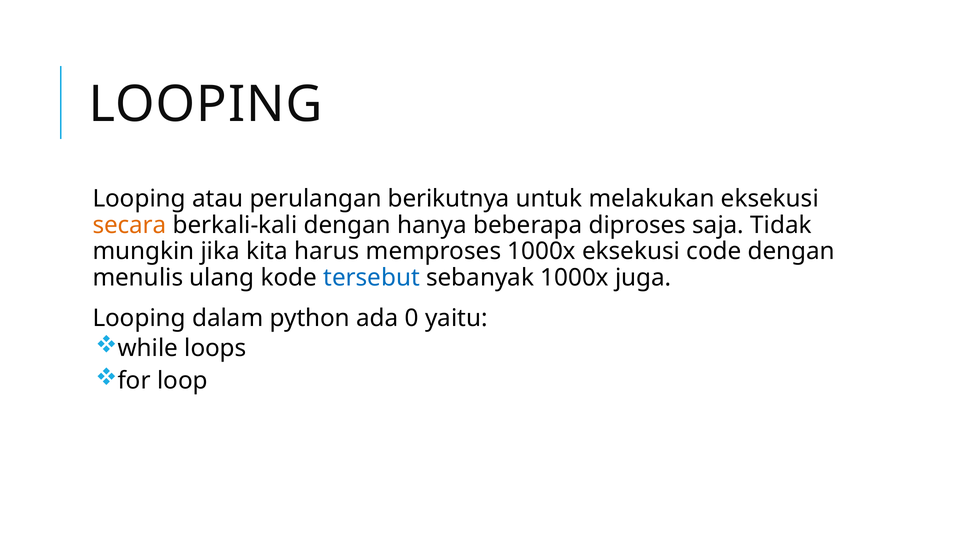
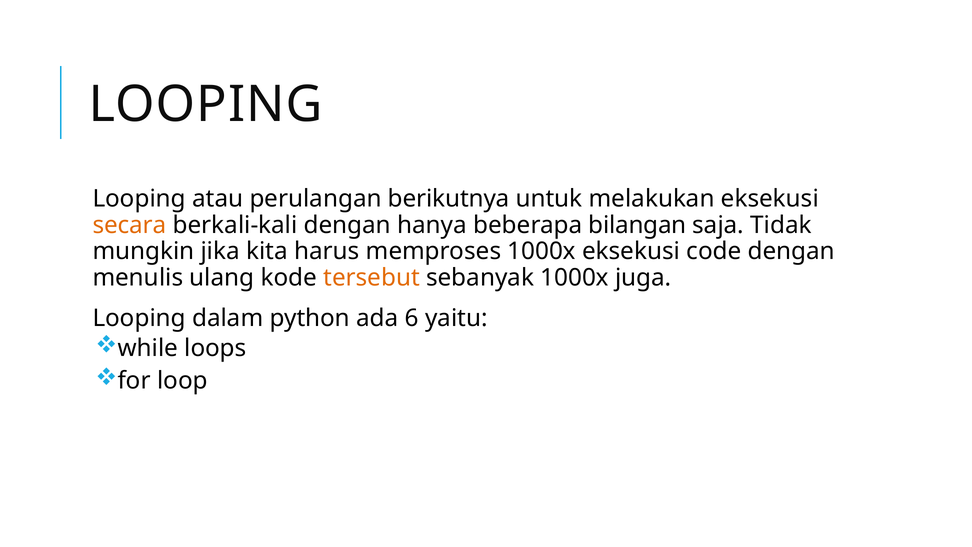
diproses: diproses -> bilangan (637, 225)
tersebut colour: blue -> orange (372, 278)
0: 0 -> 6 (412, 318)
